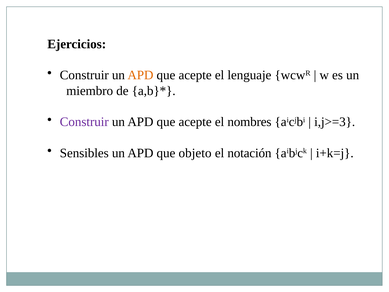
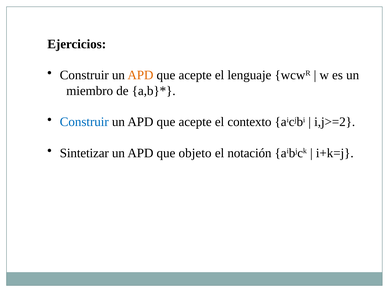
Construir colour: purple -> blue (84, 122)
nombres: nombres -> contexto (249, 122)
i,j>=3: i,j>=3 -> i,j>=2 (335, 122)
Sensibles: Sensibles -> Sintetizar (84, 153)
